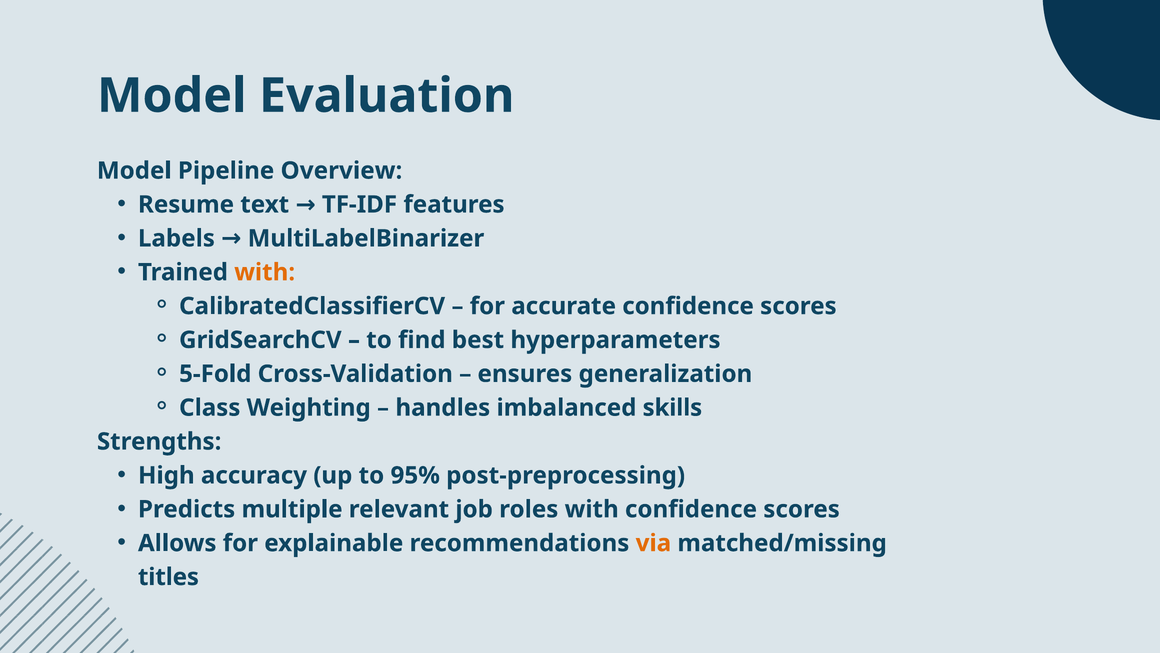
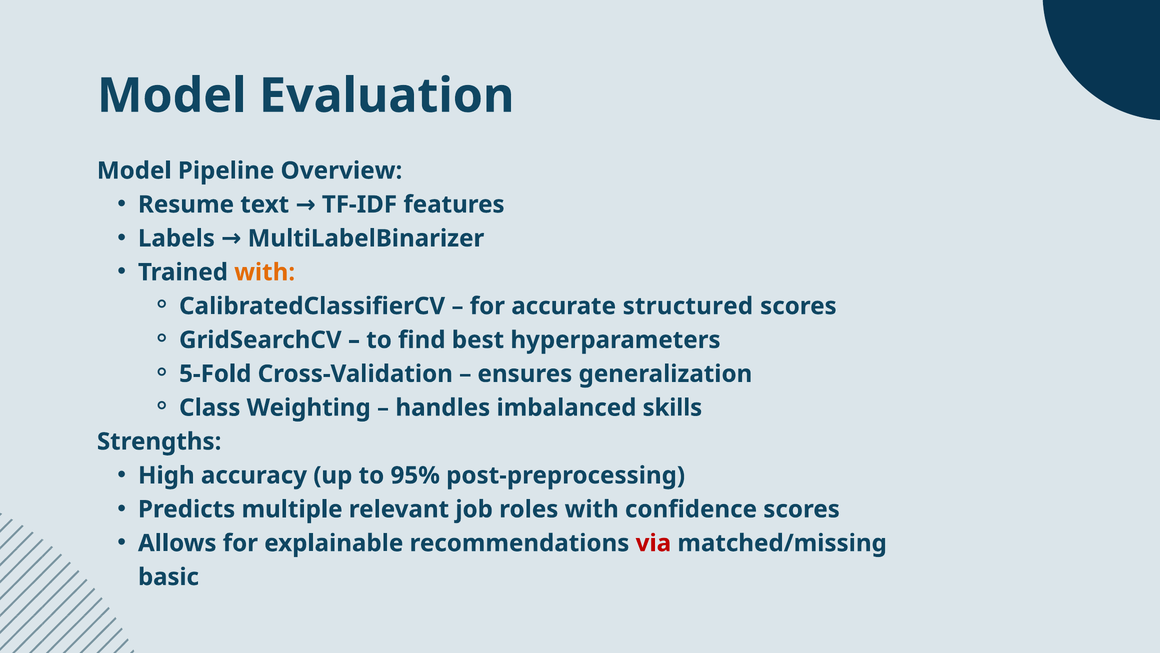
accurate confidence: confidence -> structured (688, 306)
via colour: orange -> red (653, 543)
titles: titles -> basic (168, 577)
